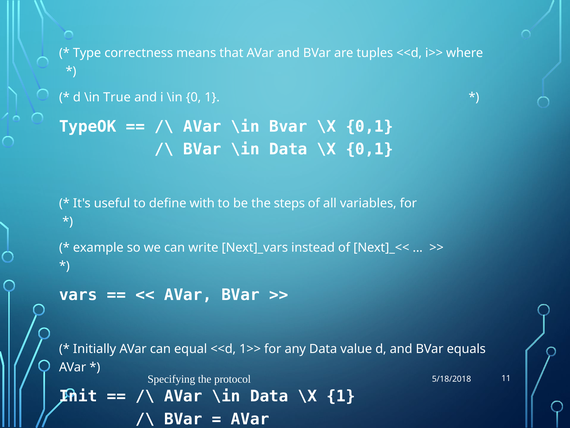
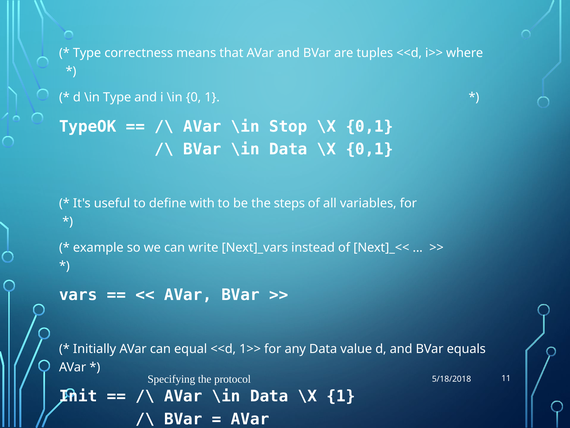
\in True: True -> Type (117, 97)
\in Bvar: Bvar -> Stop (288, 126)
